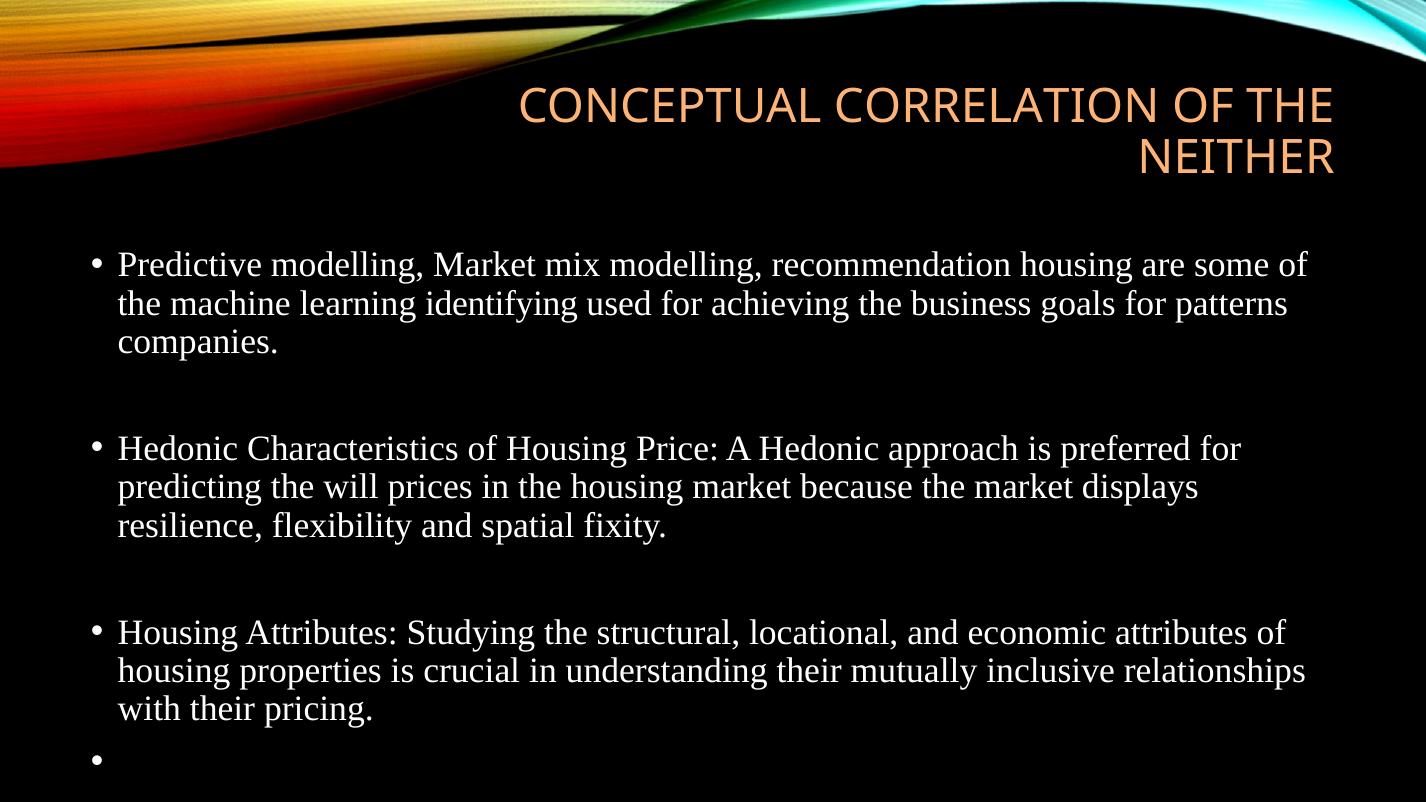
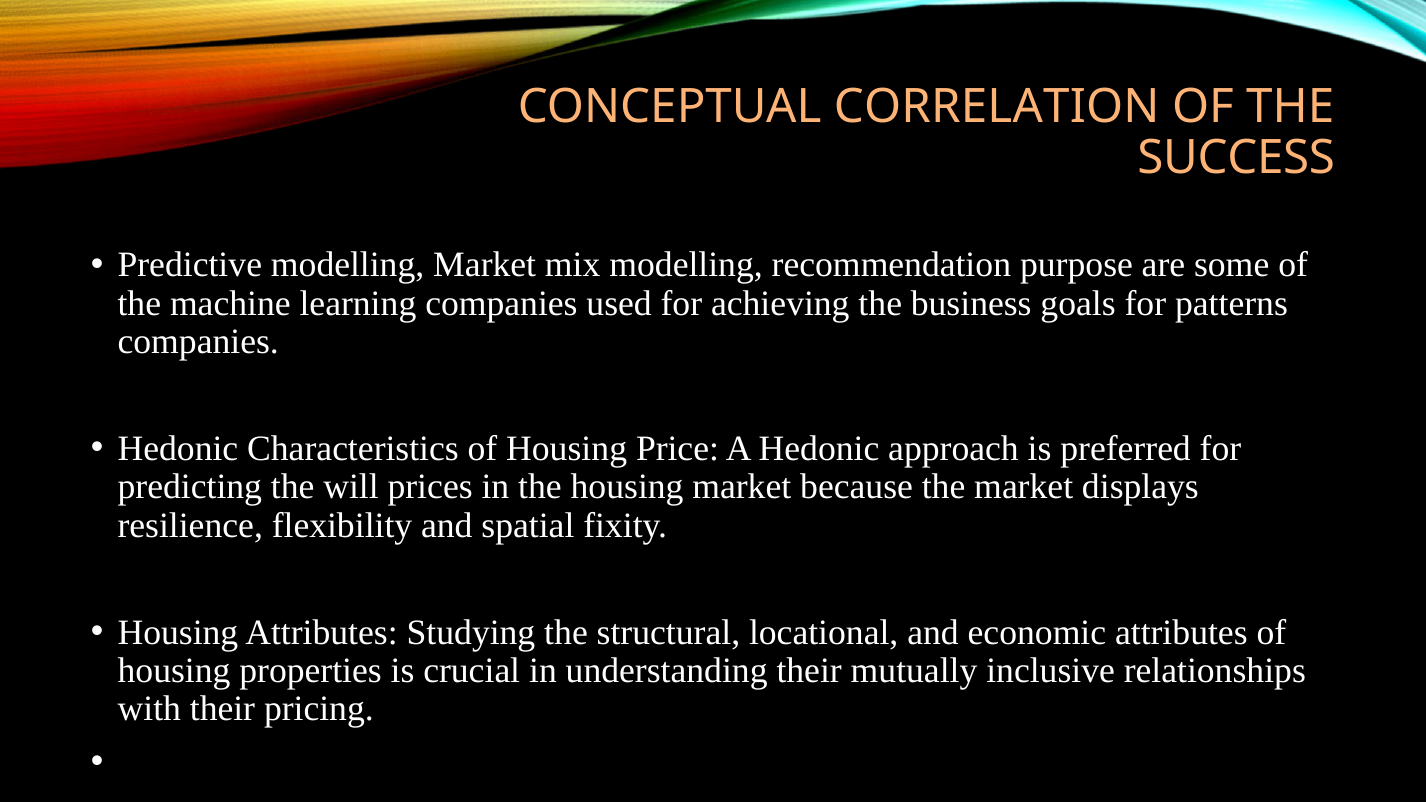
NEITHER: NEITHER -> SUCCESS (1236, 158)
recommendation housing: housing -> purpose (1077, 265)
learning identifying: identifying -> companies (501, 304)
